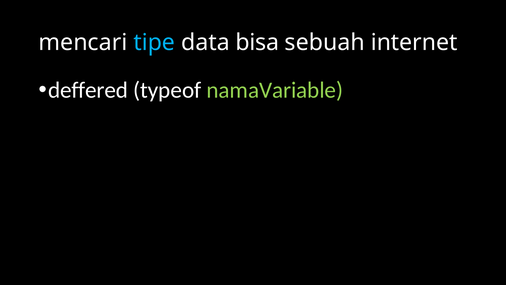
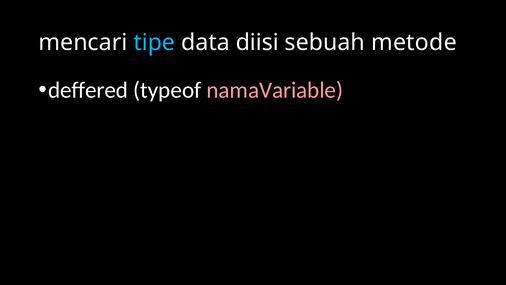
bisa: bisa -> diisi (257, 43)
internet: internet -> metode (414, 43)
namaVariable colour: light green -> pink (275, 90)
